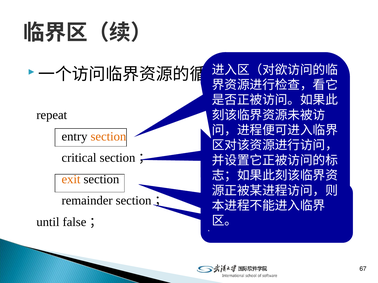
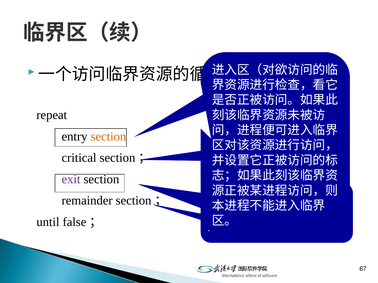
exit colour: orange -> purple (71, 179)
